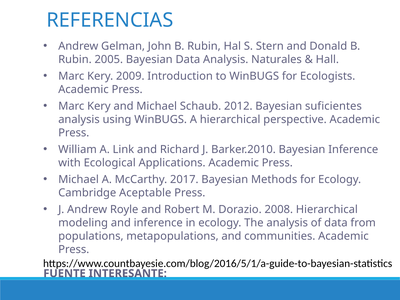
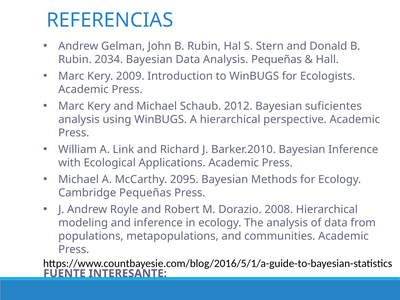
2005: 2005 -> 2034 (109, 59)
Analysis Naturales: Naturales -> Pequeñas (277, 59)
2017: 2017 -> 2095 (184, 179)
Cambridge Aceptable: Aceptable -> Pequeñas (145, 193)
